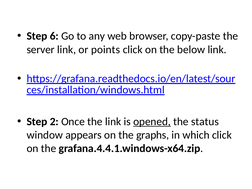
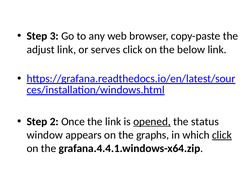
6: 6 -> 3 (54, 36)
server: server -> adjust (41, 50)
points: points -> serves (106, 50)
click underline: none -> present (222, 135)
